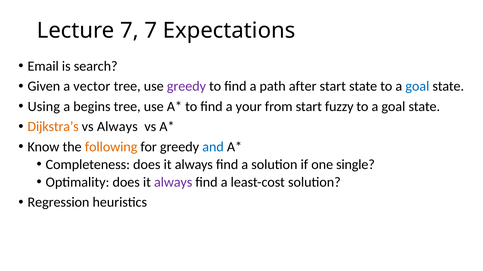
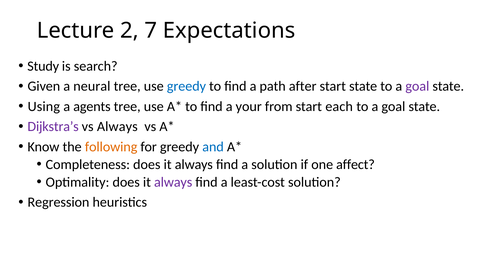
Lecture 7: 7 -> 2 (129, 31)
Email: Email -> Study (43, 66)
vector: vector -> neural (92, 87)
greedy colour: purple -> blue (186, 87)
goal colour: blue -> purple (417, 87)
begins: begins -> agents (92, 107)
fuzzy: fuzzy -> each (339, 107)
Dijkstra’s colour: orange -> purple (53, 127)
single: single -> affect (355, 165)
